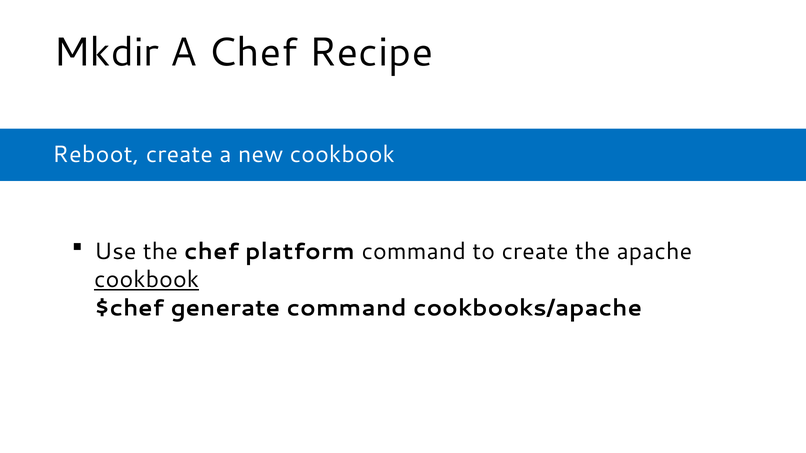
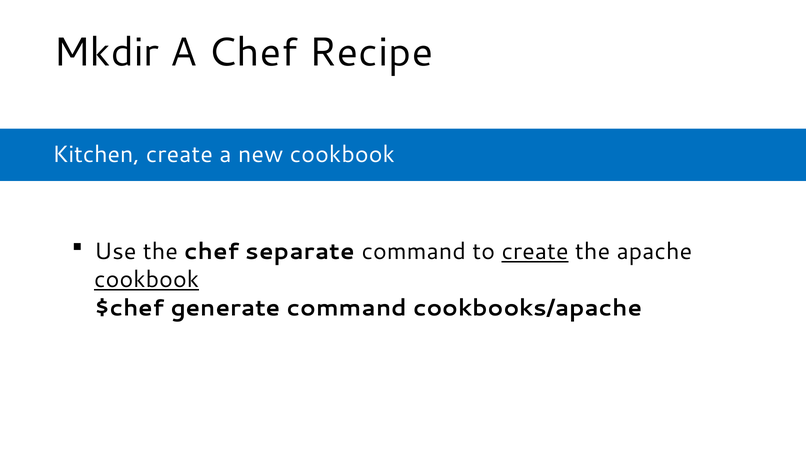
Reboot: Reboot -> Kitchen (96, 155)
platform: platform -> separate (300, 252)
create underline: none -> present (535, 252)
